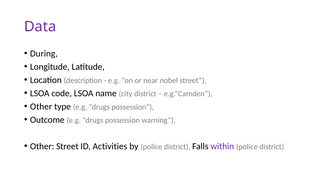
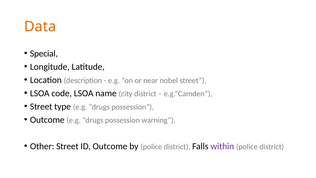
Data colour: purple -> orange (40, 27)
During: During -> Special (44, 53)
Other: Other -> Street (41, 106)
ID Activities: Activities -> Outcome (110, 146)
